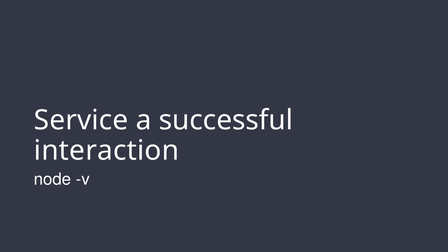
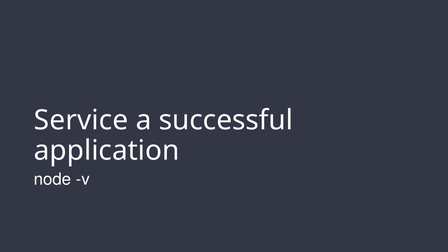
interaction: interaction -> application (107, 151)
